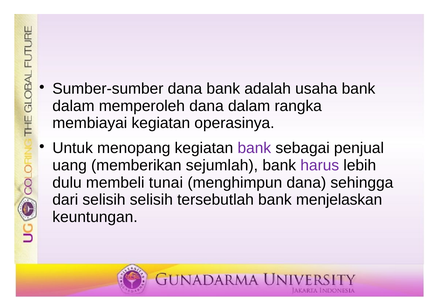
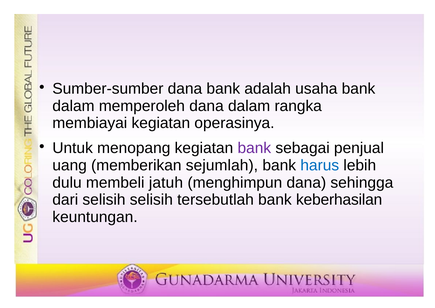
harus colour: purple -> blue (320, 165)
tunai: tunai -> jatuh (166, 182)
menjelaskan: menjelaskan -> keberhasilan (339, 200)
